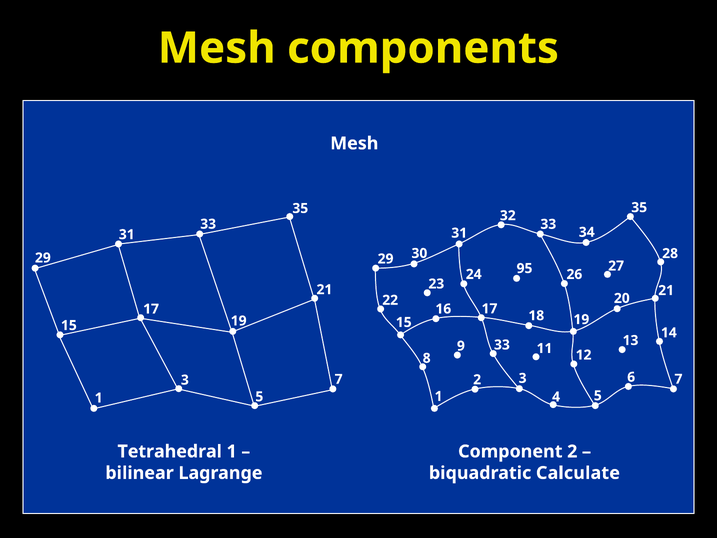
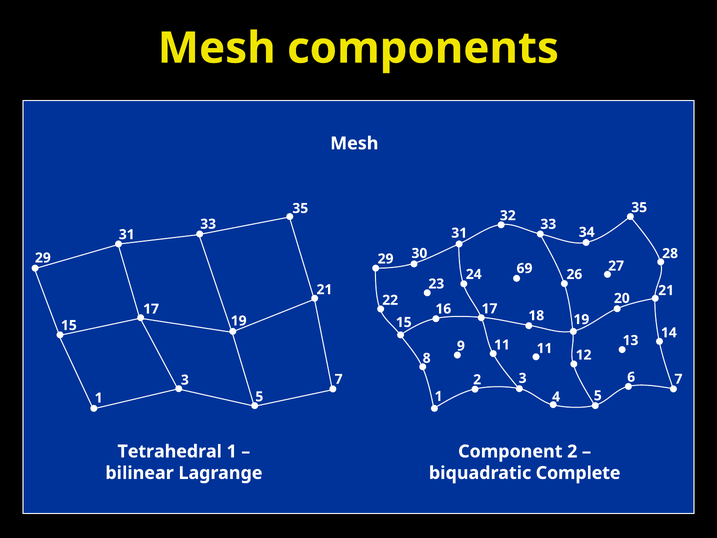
95: 95 -> 69 (525, 268)
9 33: 33 -> 11 (502, 345)
Calculate: Calculate -> Complete (578, 473)
